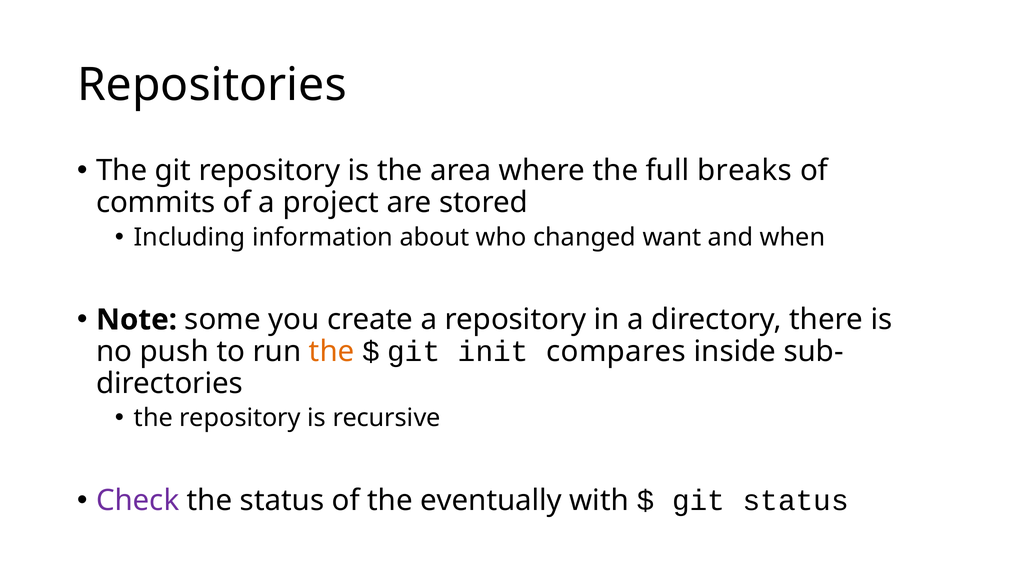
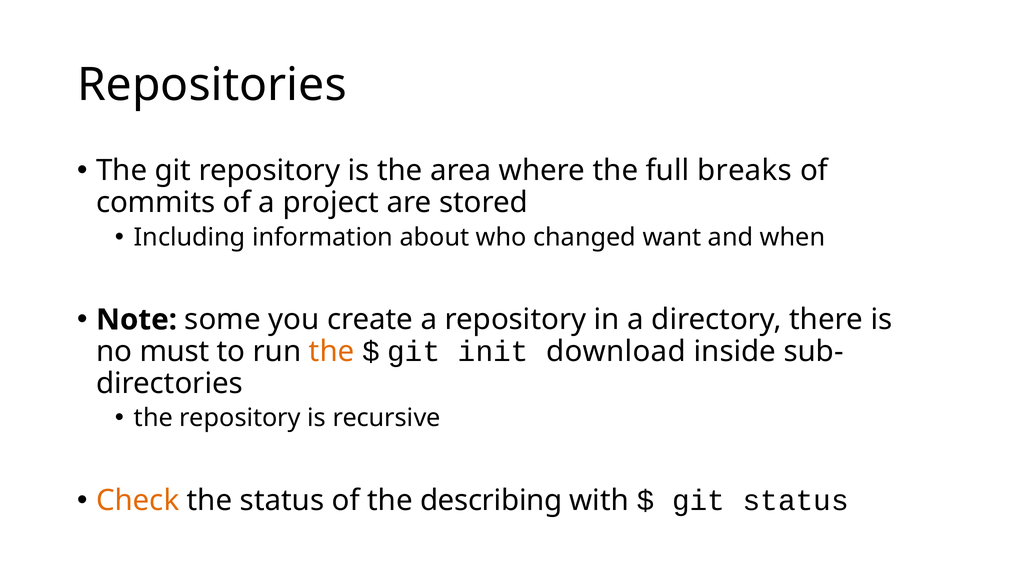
push: push -> must (174, 352)
compares: compares -> download (616, 352)
Check colour: purple -> orange (138, 501)
eventually: eventually -> describing (491, 501)
